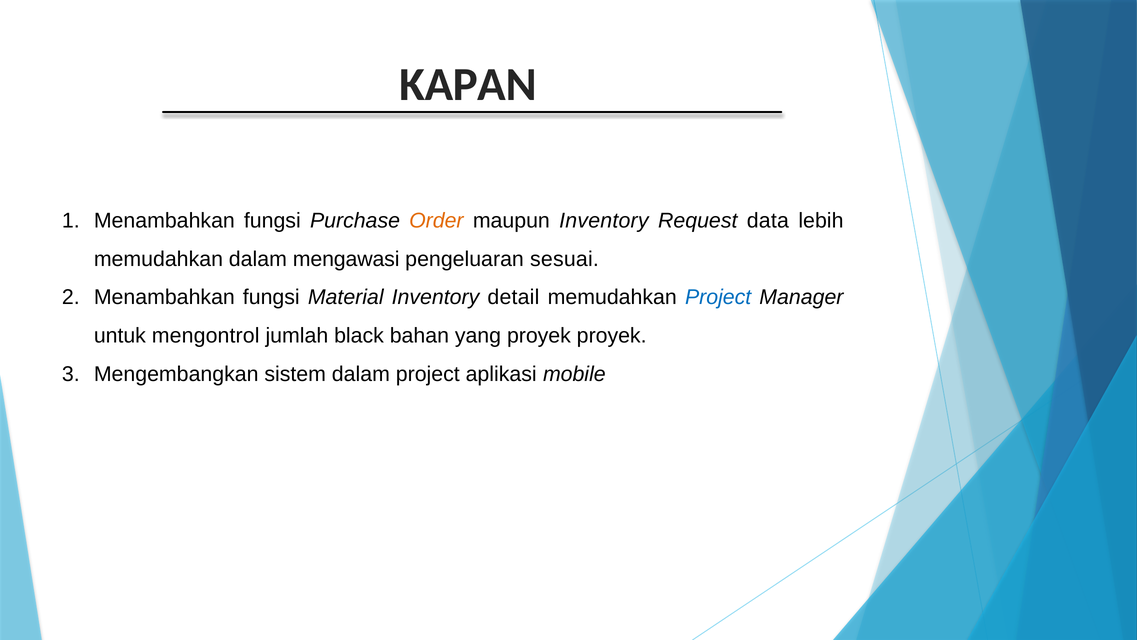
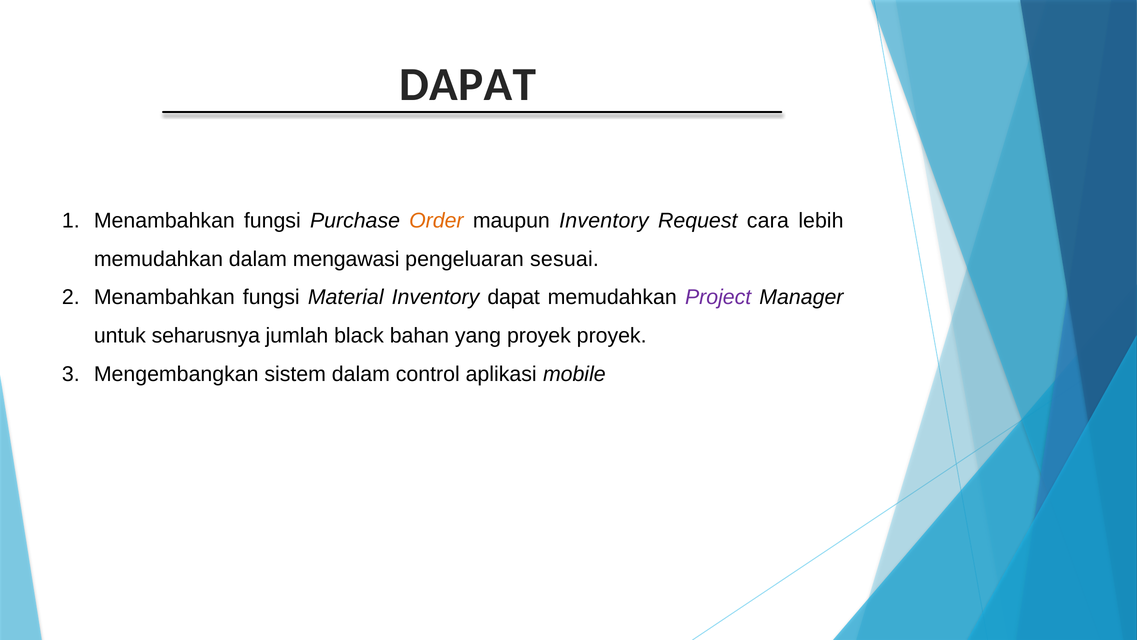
KAPAN: KAPAN -> DAPAT (468, 84)
data: data -> cara (768, 220)
Inventory detail: detail -> dapat (514, 297)
Project colour: blue -> purple (718, 297)
mengontrol: mengontrol -> seharusnya (206, 336)
dalam project: project -> control (428, 374)
